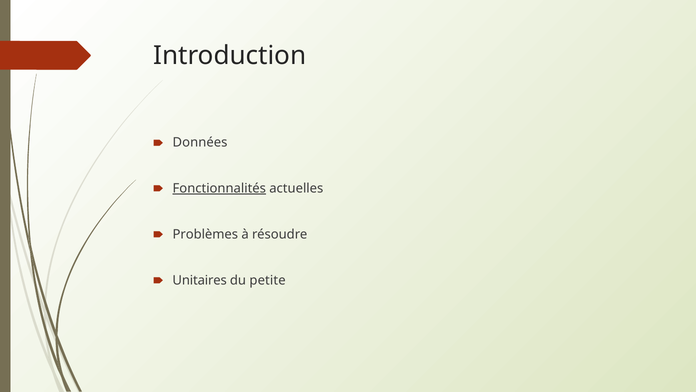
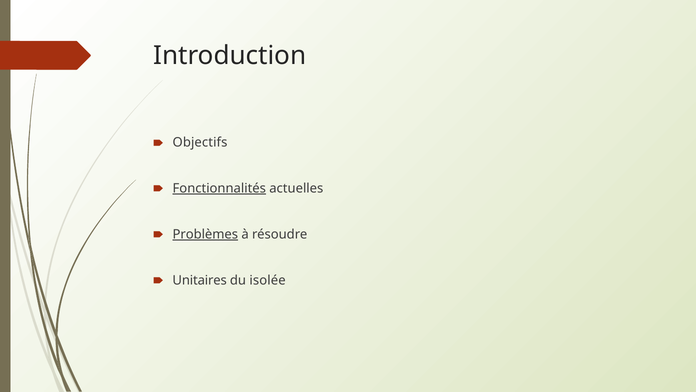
Données: Données -> Objectifs (200, 142)
Problèmes underline: none -> present (205, 234)
petite: petite -> isolée (268, 280)
